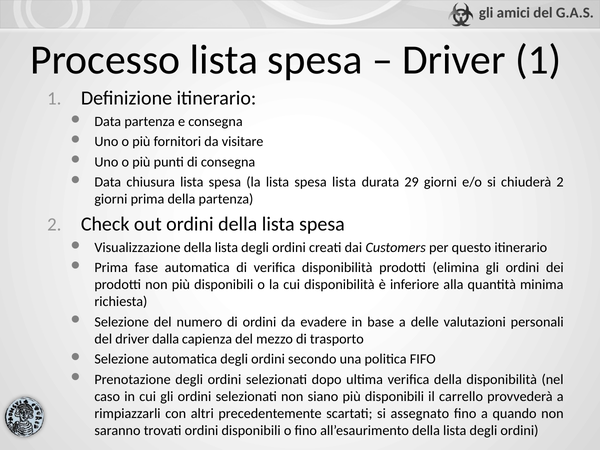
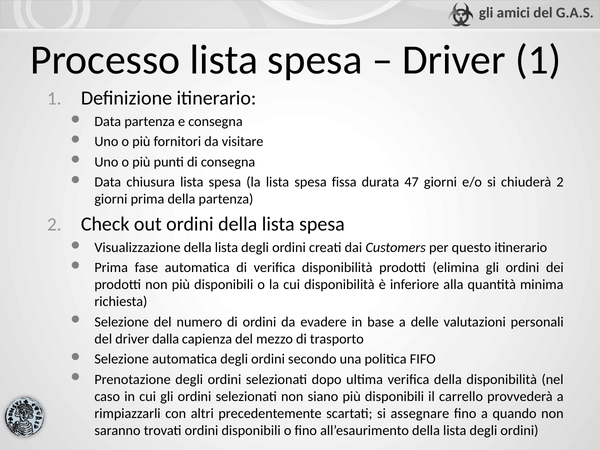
spesa lista: lista -> fissa (344, 182)
29: 29 -> 47 (412, 182)
assegnato: assegnato -> assegnare (420, 413)
